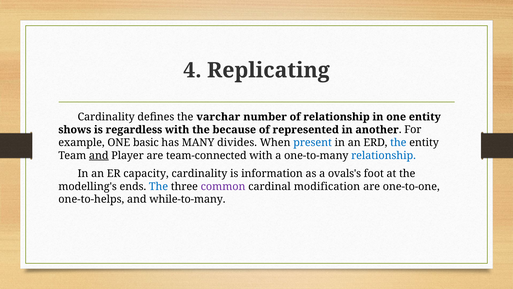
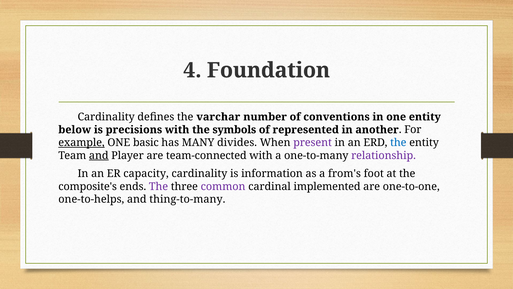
Replicating: Replicating -> Foundation (269, 70)
of relationship: relationship -> conventions (337, 117)
shows: shows -> below (75, 130)
regardless: regardless -> precisions (134, 130)
because: because -> symbols (234, 130)
example underline: none -> present (82, 142)
present colour: blue -> purple (313, 142)
relationship colour: blue -> purple (384, 155)
ovals's: ovals's -> from's (344, 173)
modelling's: modelling's -> composite's (88, 186)
The colour: blue -> purple (159, 186)
modification: modification -> implemented (327, 186)
while-to-many: while-to-many -> thing-to-many (187, 199)
